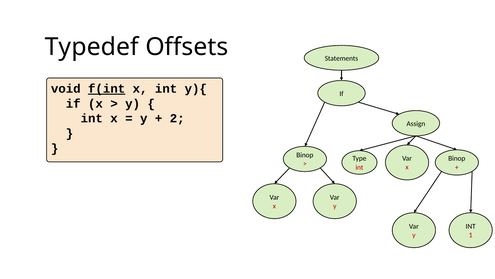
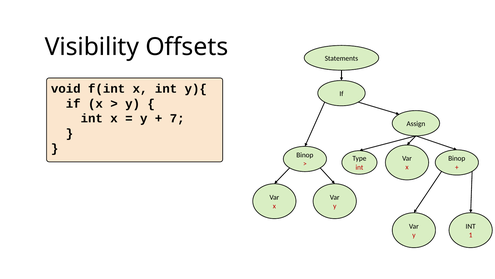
Typedef: Typedef -> Visibility (92, 47)
f(int underline: present -> none (107, 89)
2: 2 -> 7 (177, 118)
